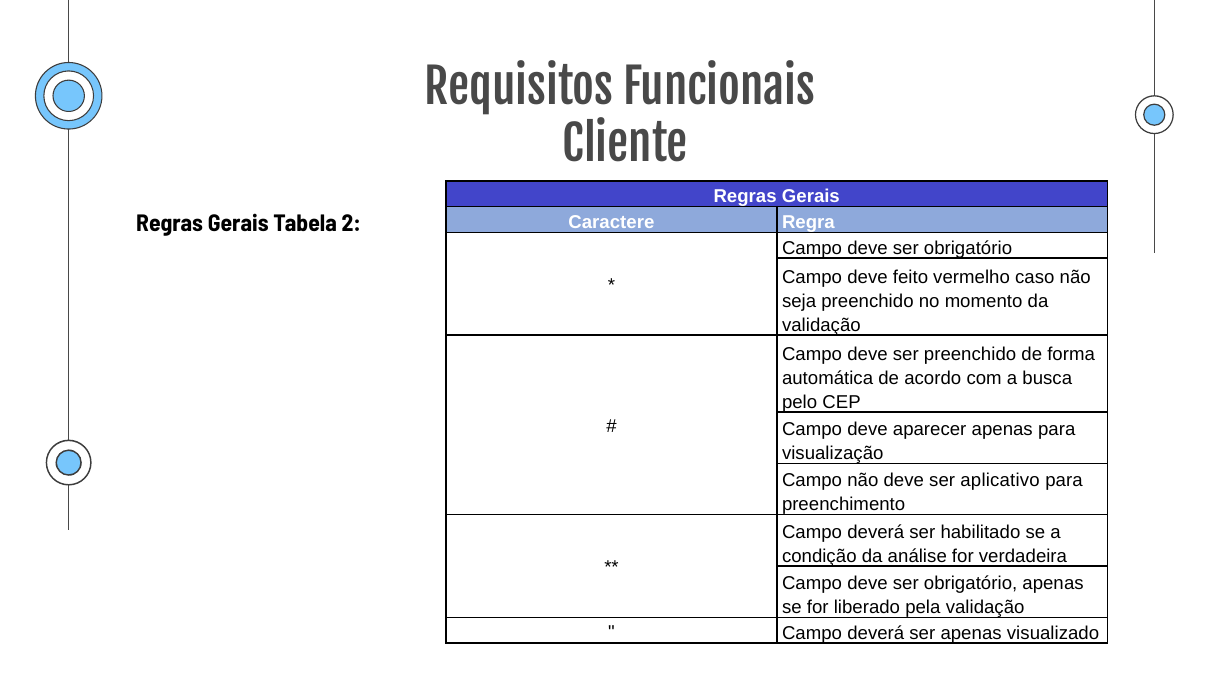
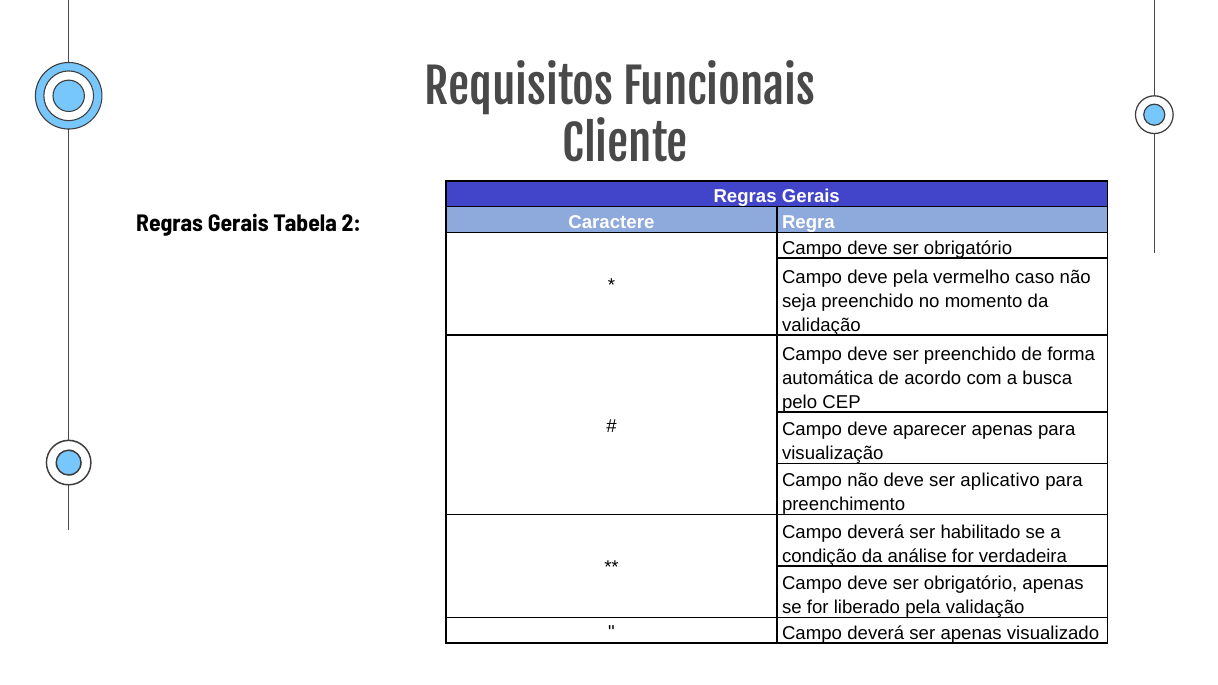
deve feito: feito -> pela (911, 277)
